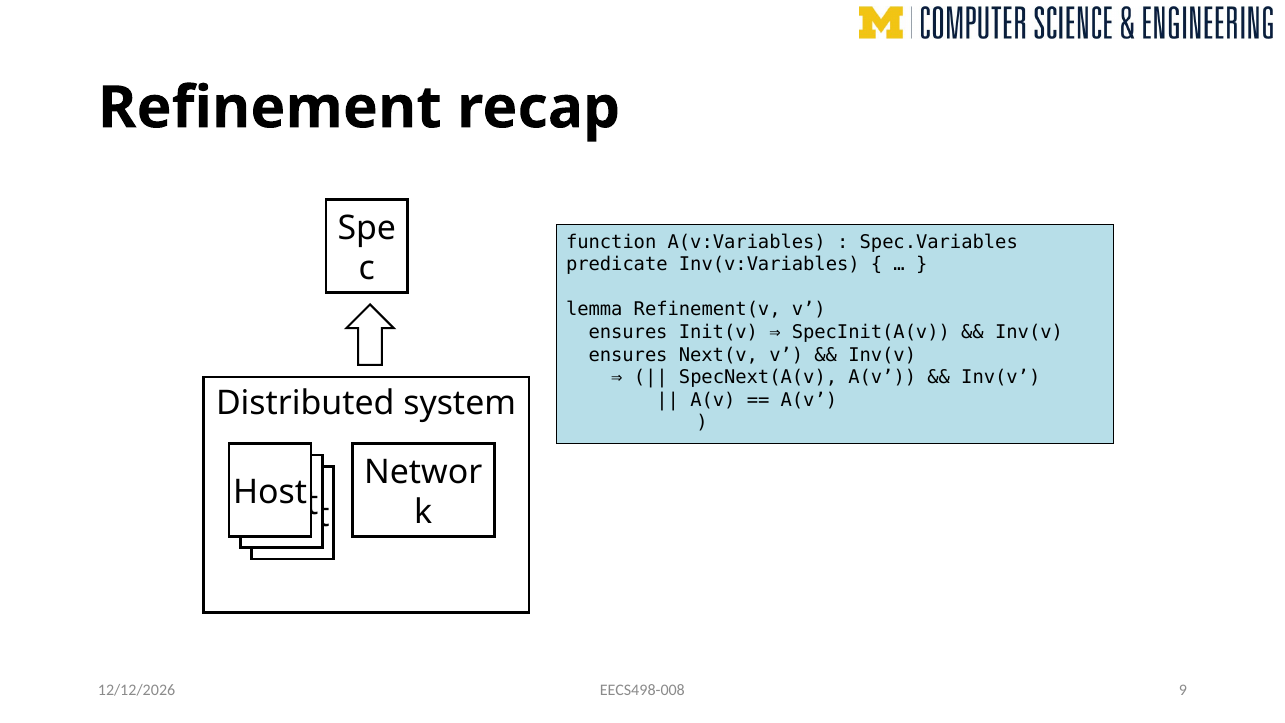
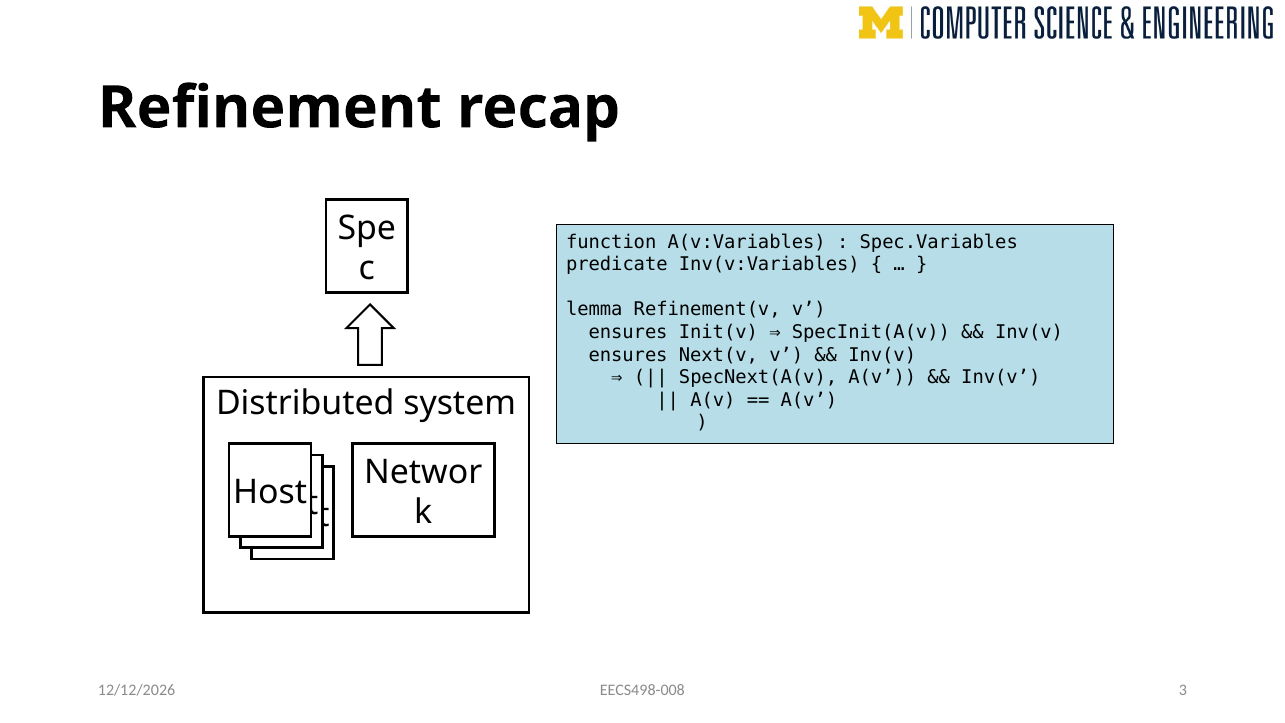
9: 9 -> 3 (1183, 690)
